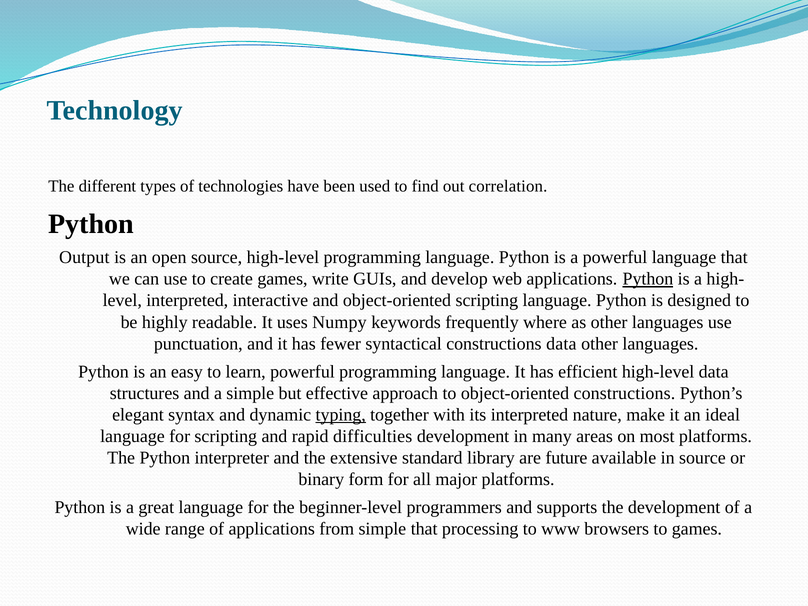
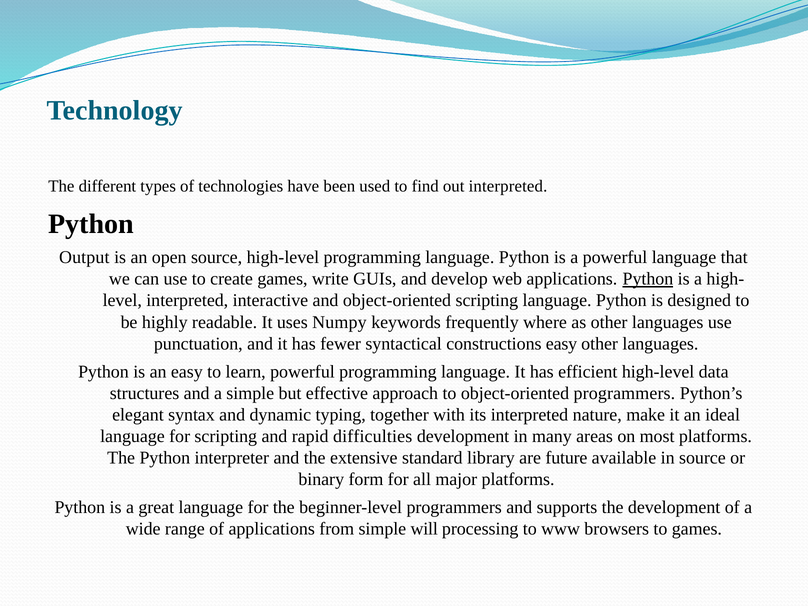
out correlation: correlation -> interpreted (508, 186)
constructions data: data -> easy (562, 344)
object-oriented constructions: constructions -> programmers (624, 393)
typing underline: present -> none (341, 415)
simple that: that -> will (424, 529)
